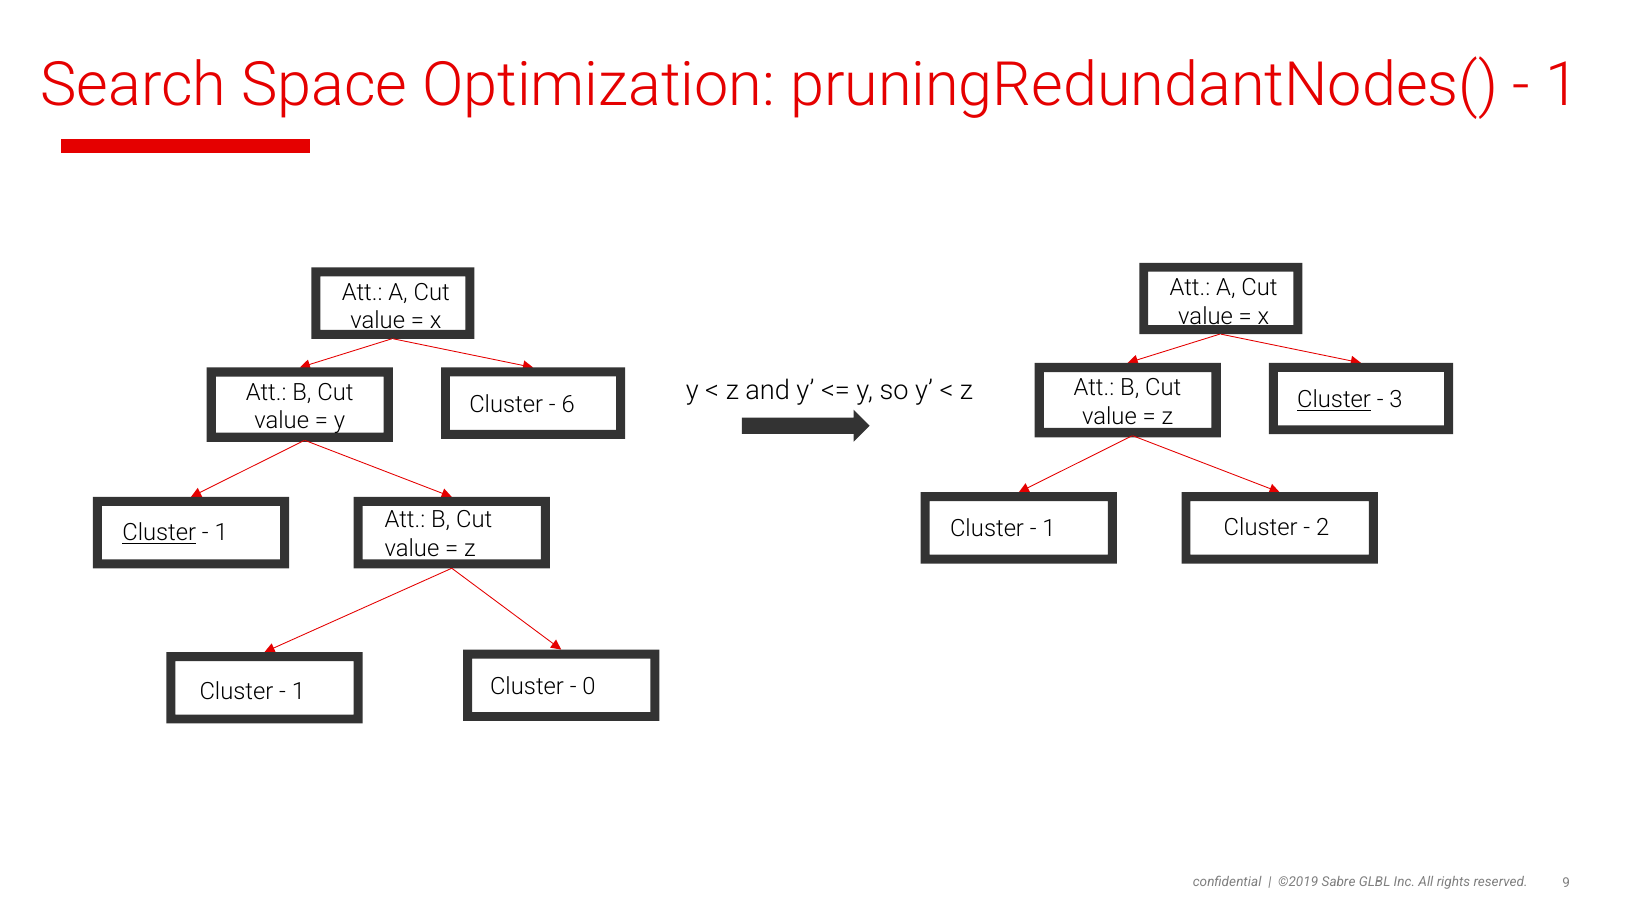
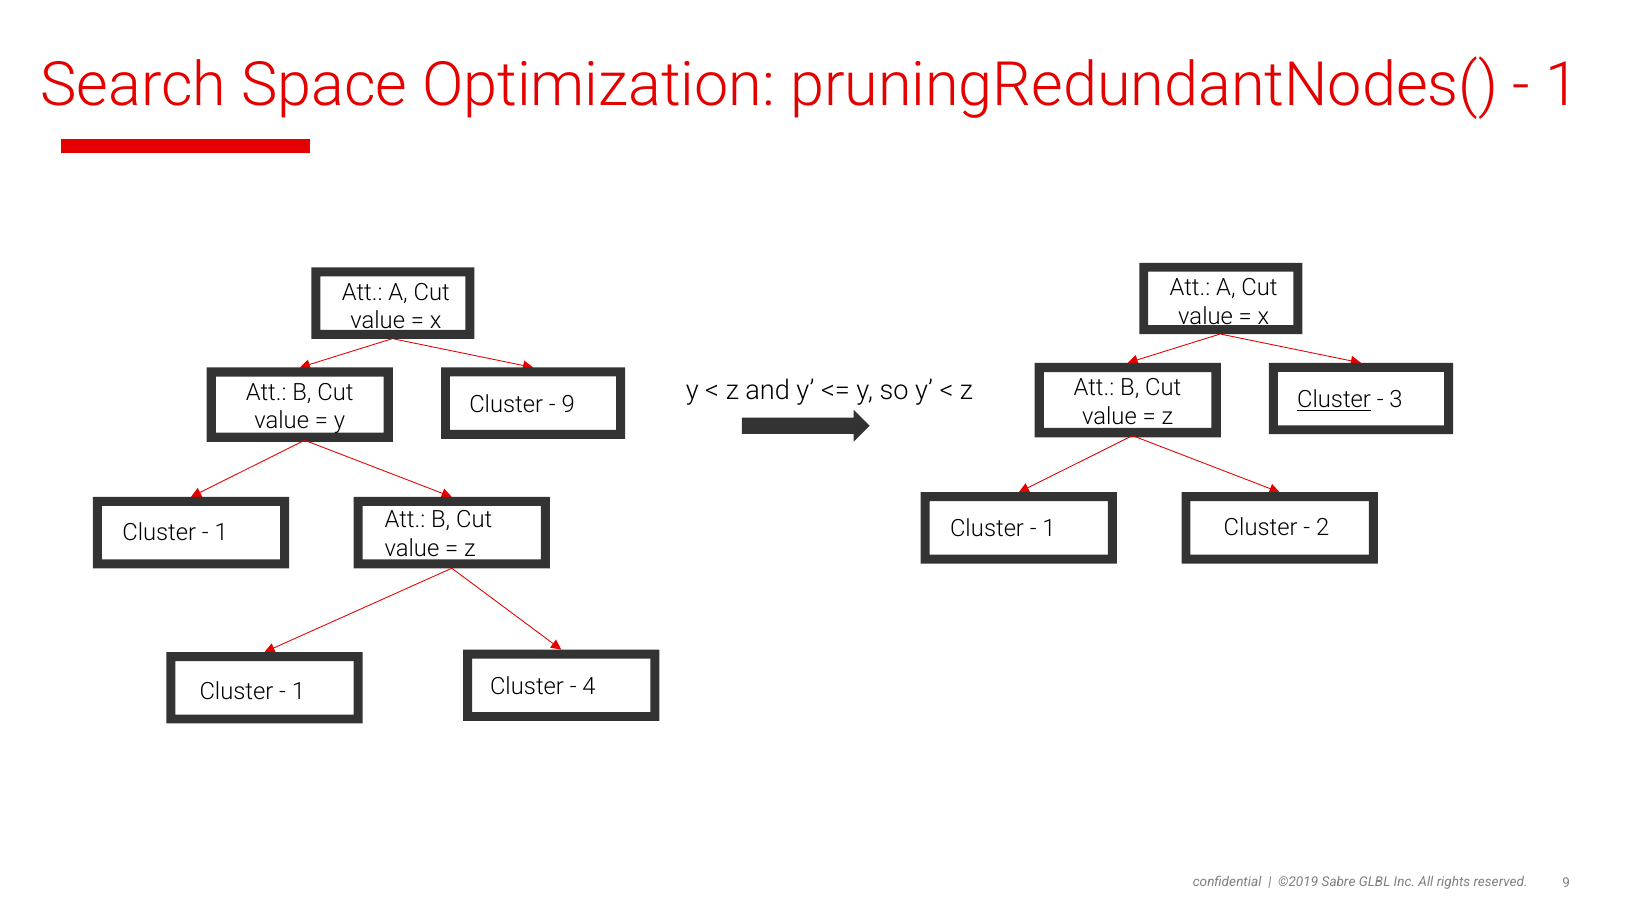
6: 6 -> 9 (568, 405)
Cluster underline: present -> none (159, 533)
0: 0 -> 4 (589, 687)
